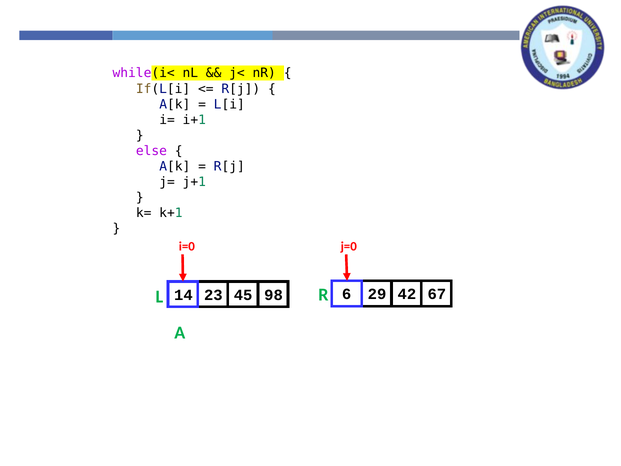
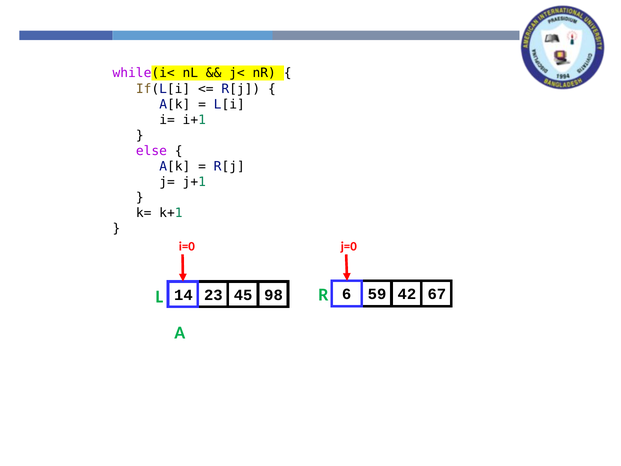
29: 29 -> 59 (377, 294)
